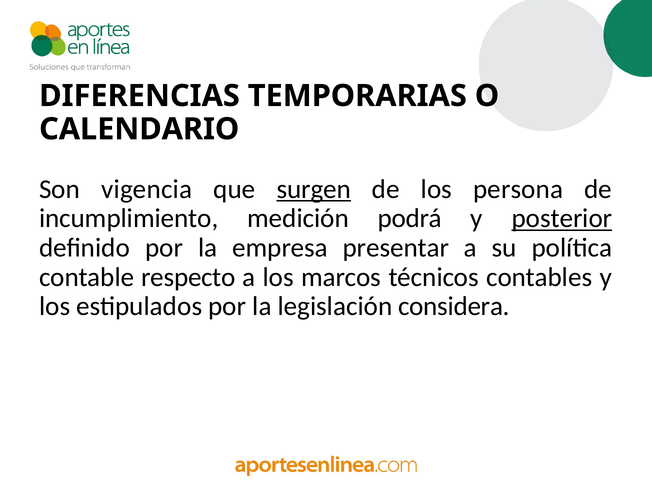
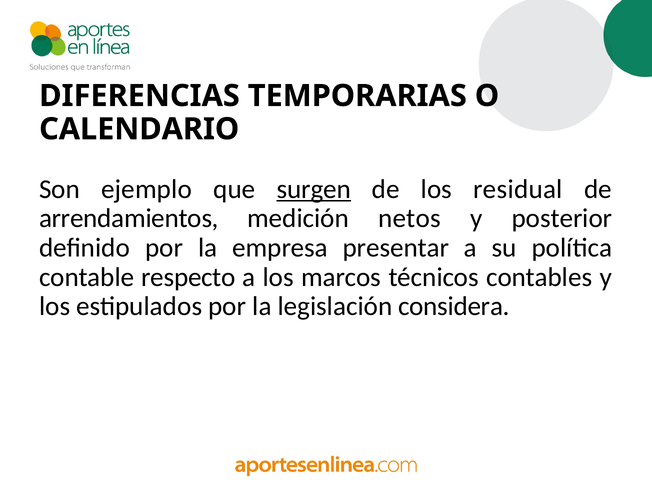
vigencia: vigencia -> ejemplo (147, 189)
persona: persona -> residual (518, 189)
incumplimiento: incumplimiento -> arrendamientos (129, 218)
podrá: podrá -> netos (410, 218)
posterior underline: present -> none (562, 218)
